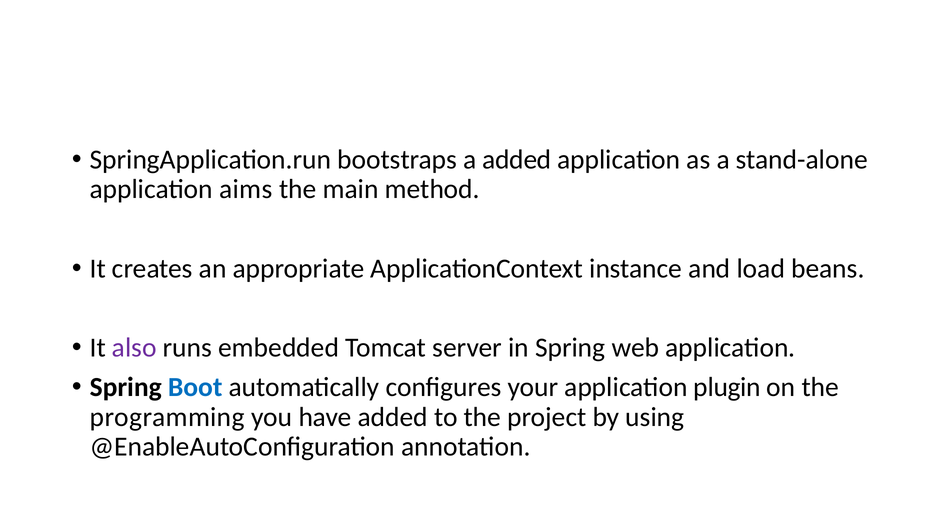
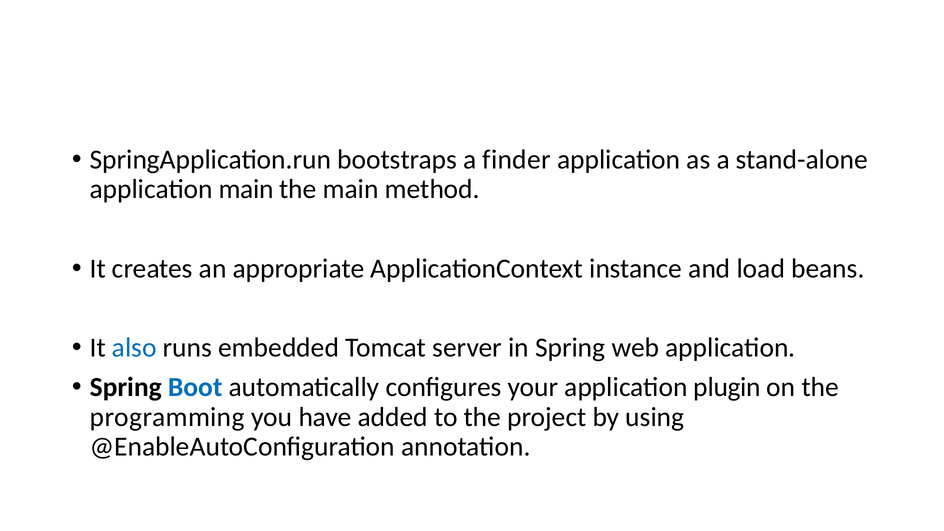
a added: added -> finder (517, 160)
application aims: aims -> main (246, 189)
also colour: purple -> blue (134, 348)
